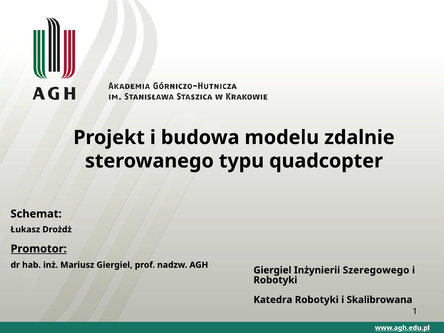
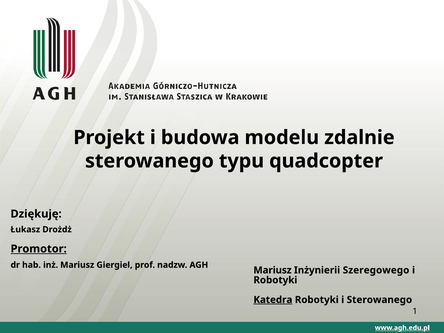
Schemat: Schemat -> Dziękuję (36, 214)
Giergiel: Giergiel -> Mariusz (272, 270)
Katedra underline: none -> present (273, 300)
i Skalibrowana: Skalibrowana -> Sterowanego (379, 300)
